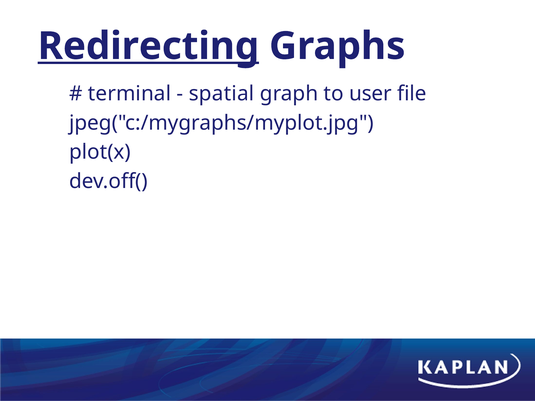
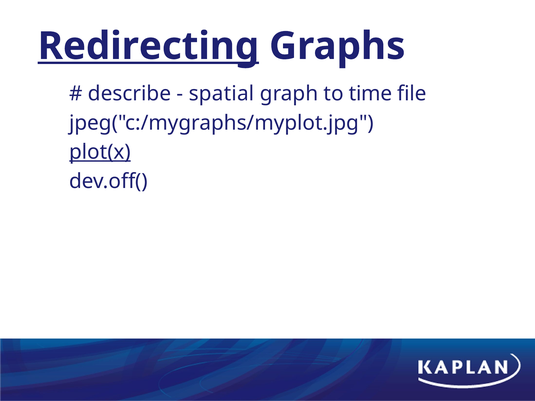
terminal: terminal -> describe (130, 94)
user: user -> time (370, 94)
plot(x underline: none -> present (100, 152)
